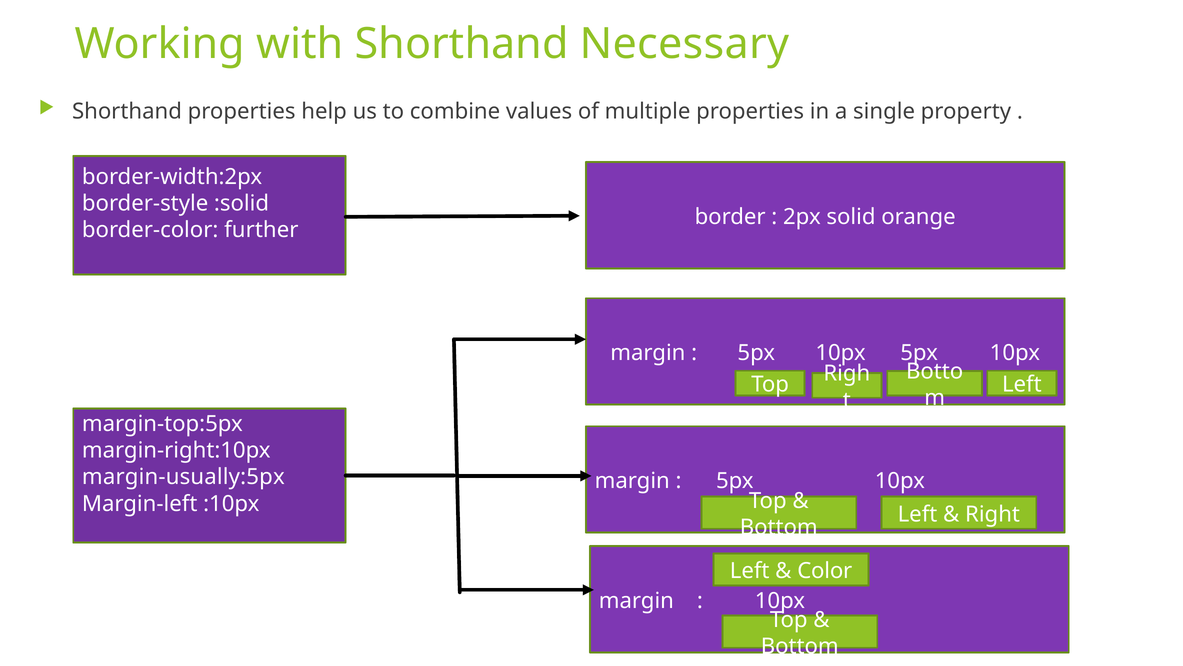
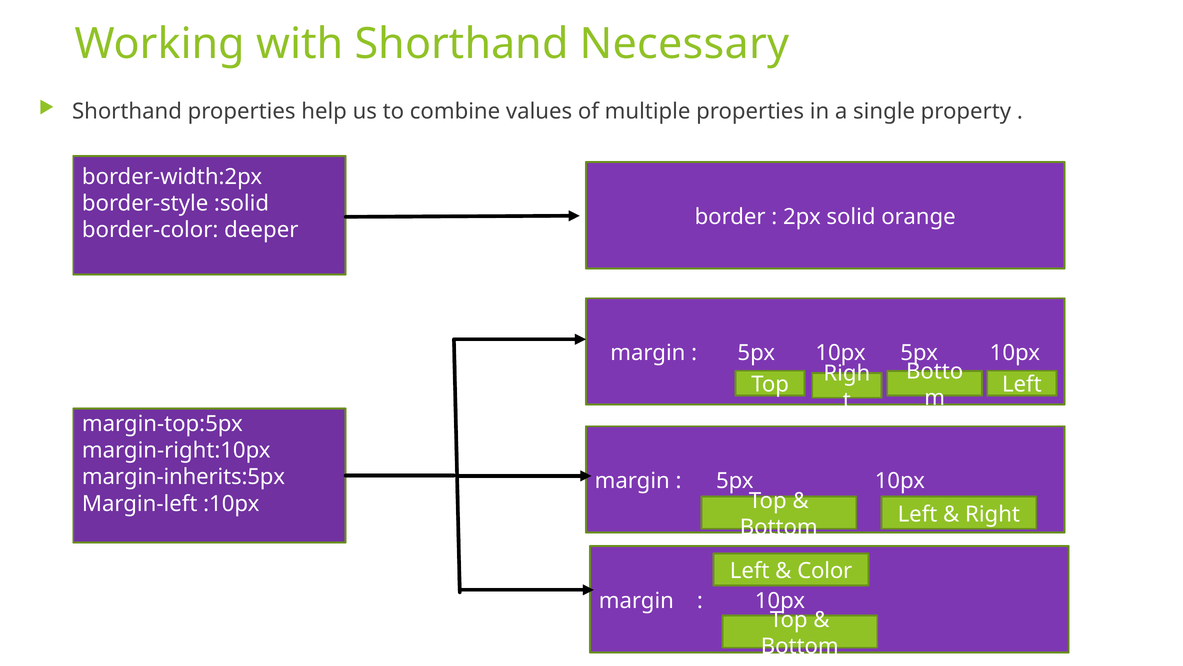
further: further -> deeper (261, 230)
margin-usually:5px: margin-usually:5px -> margin-inherits:5px (184, 477)
